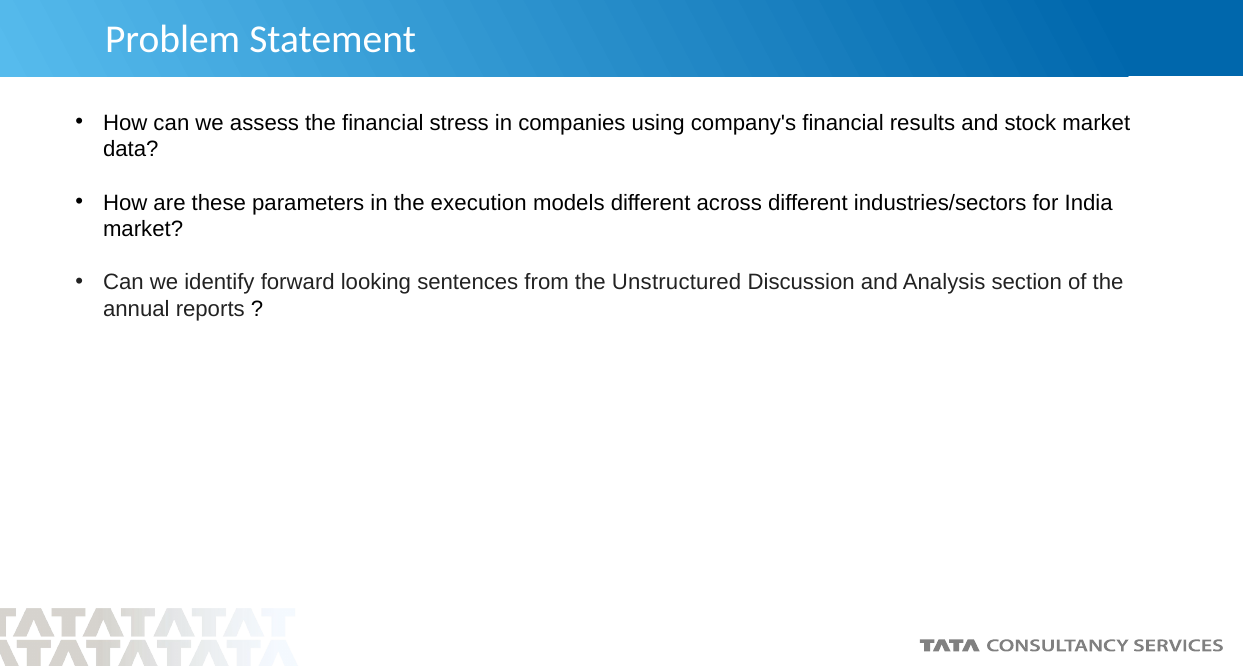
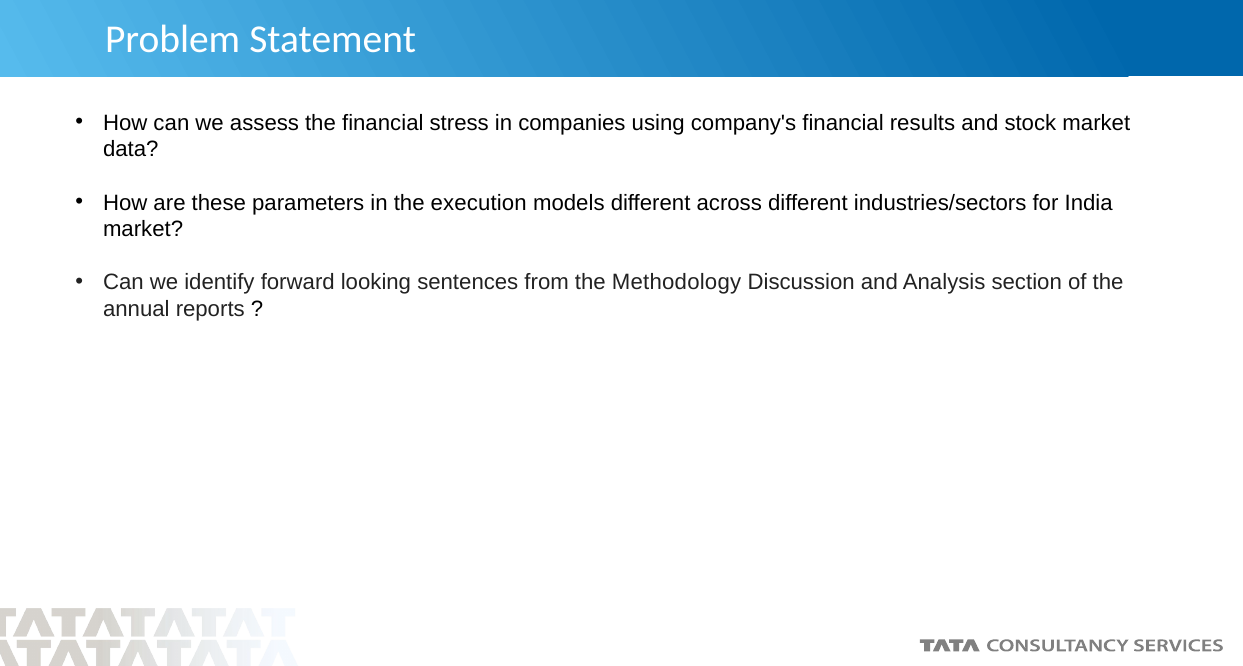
Unstructured: Unstructured -> Methodology (677, 283)
